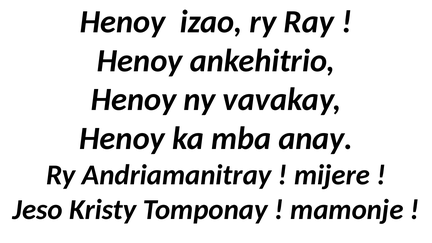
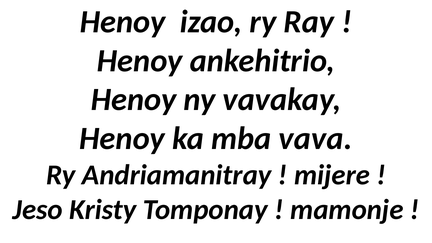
anay: anay -> vava (316, 138)
